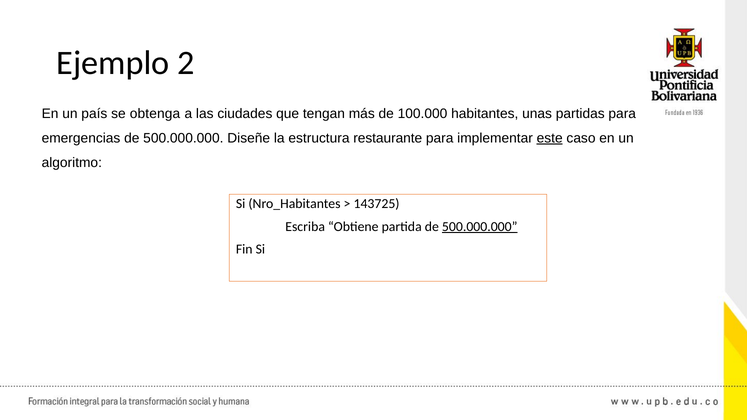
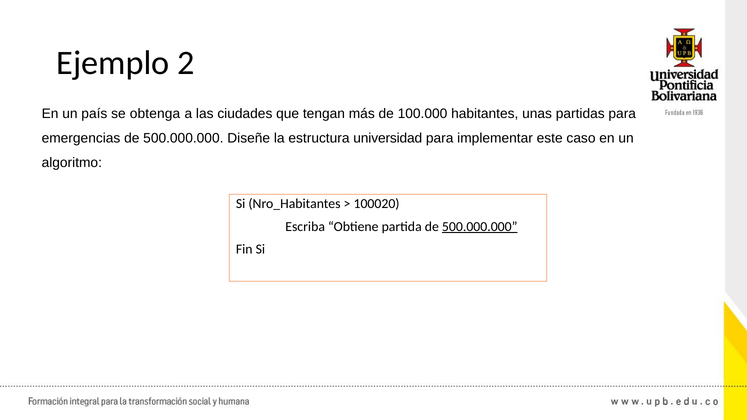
restaurante: restaurante -> universidad (388, 138)
este underline: present -> none (550, 138)
143725: 143725 -> 100020 (377, 204)
